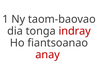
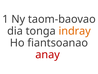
indray colour: red -> orange (75, 31)
